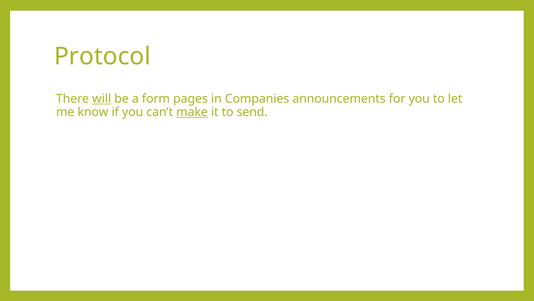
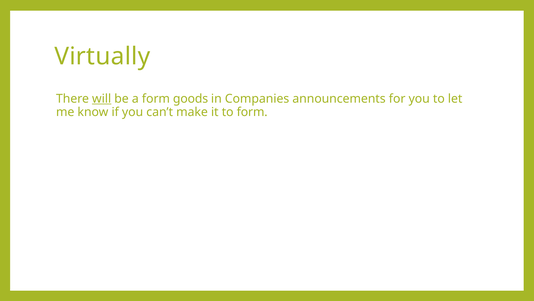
Protocol: Protocol -> Virtually (102, 56)
pages: pages -> goods (191, 99)
make underline: present -> none (192, 112)
to send: send -> form (252, 112)
